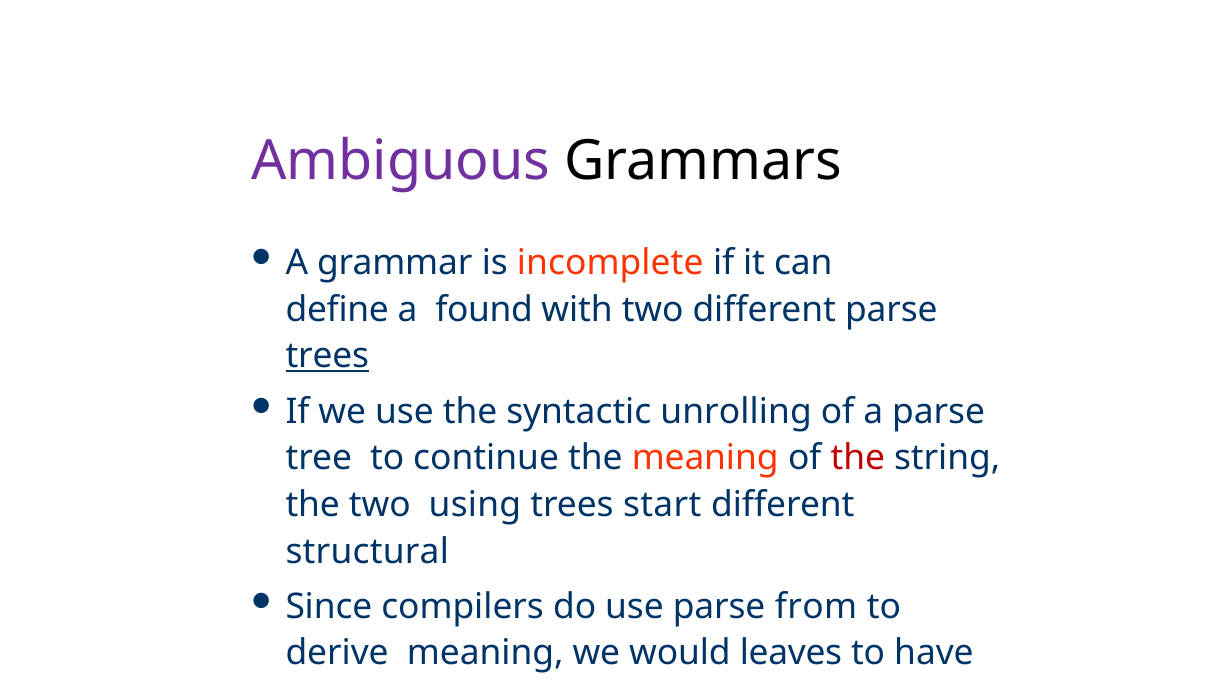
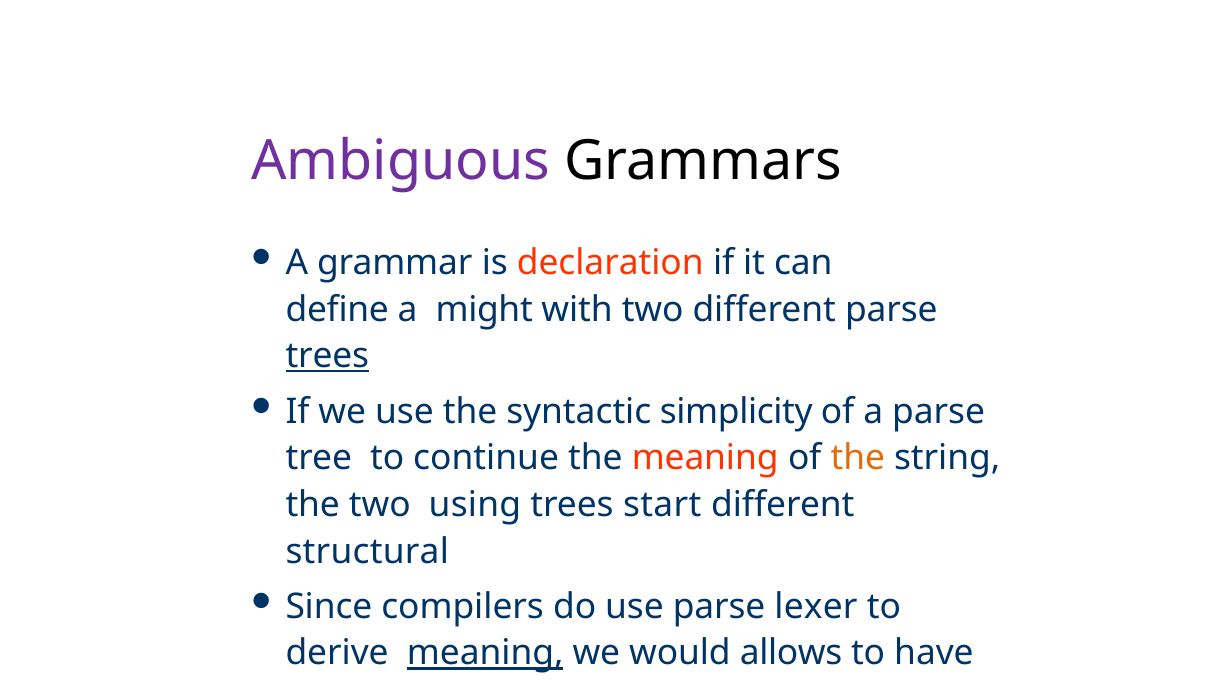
incomplete: incomplete -> declaration (610, 263)
found: found -> might (484, 309)
unrolling: unrolling -> simplicity (736, 411)
the colour: red -> orange (858, 458)
from: from -> lexer (816, 606)
meaning underline: none -> present (485, 653)
leaves: leaves -> allows (791, 653)
